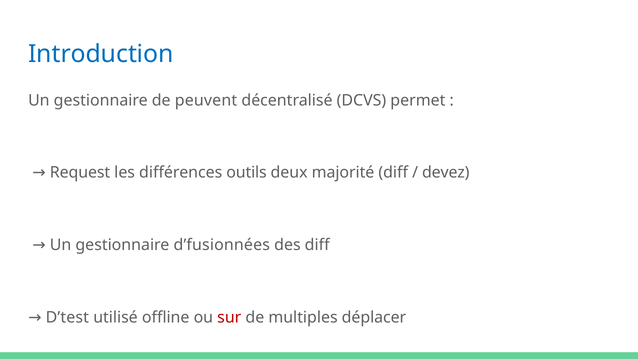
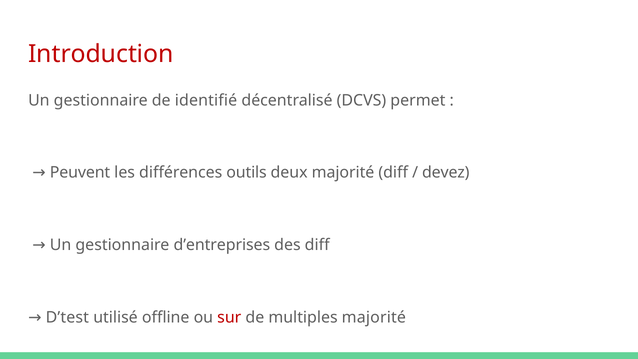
Introduction colour: blue -> red (101, 54)
peuvent: peuvent -> identifié (206, 100)
Request: Request -> Peuvent (80, 173)
d’fusionnées: d’fusionnées -> d’entreprises (222, 245)
multiples déplacer: déplacer -> majorité (374, 317)
